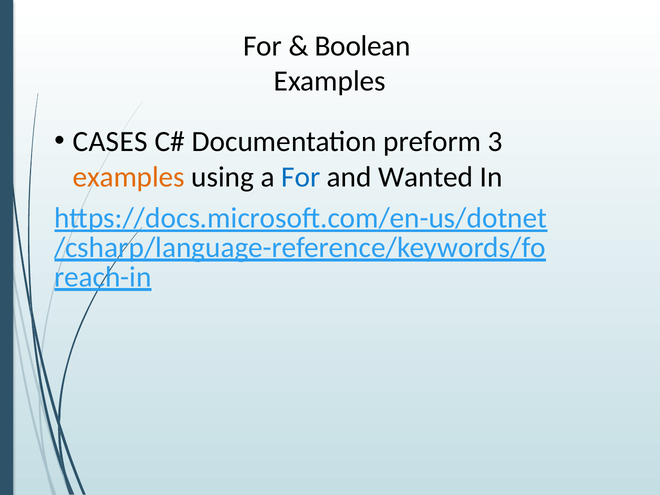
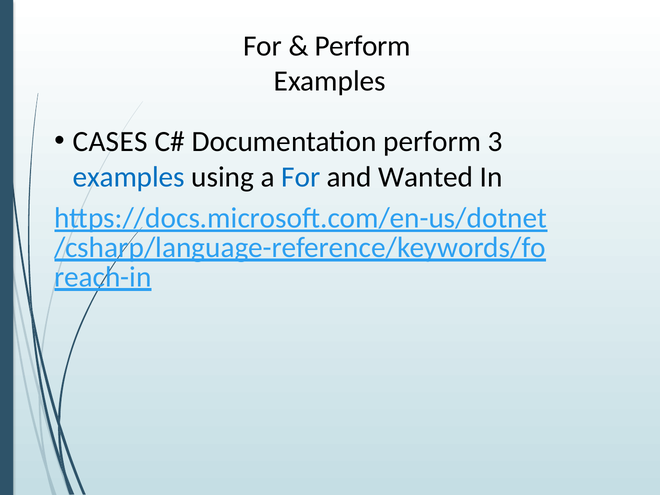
Boolean: Boolean -> Perform (363, 46)
Documentation preform: preform -> perform (432, 142)
examples colour: orange -> blue (129, 177)
